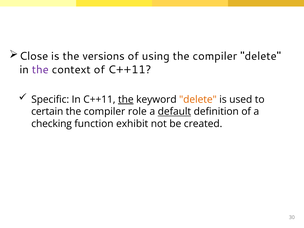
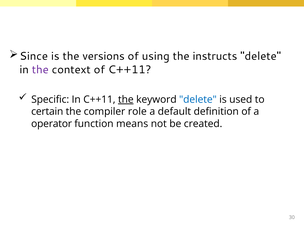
Close: Close -> Since (34, 56)
using the compiler: compiler -> instructs (215, 56)
delete colour: orange -> blue (198, 99)
default underline: present -> none (174, 112)
checking: checking -> operator (52, 124)
exhibit: exhibit -> means (132, 124)
